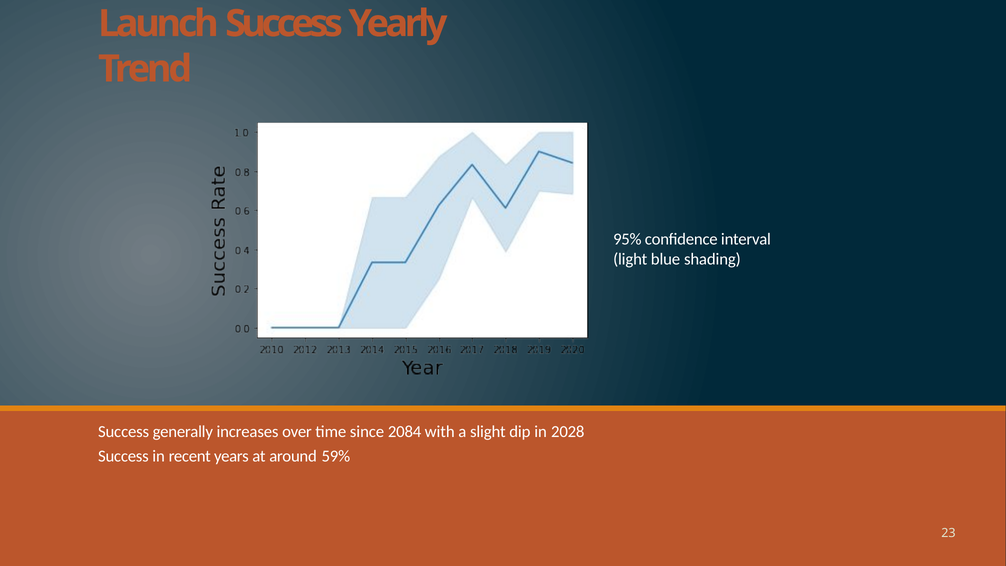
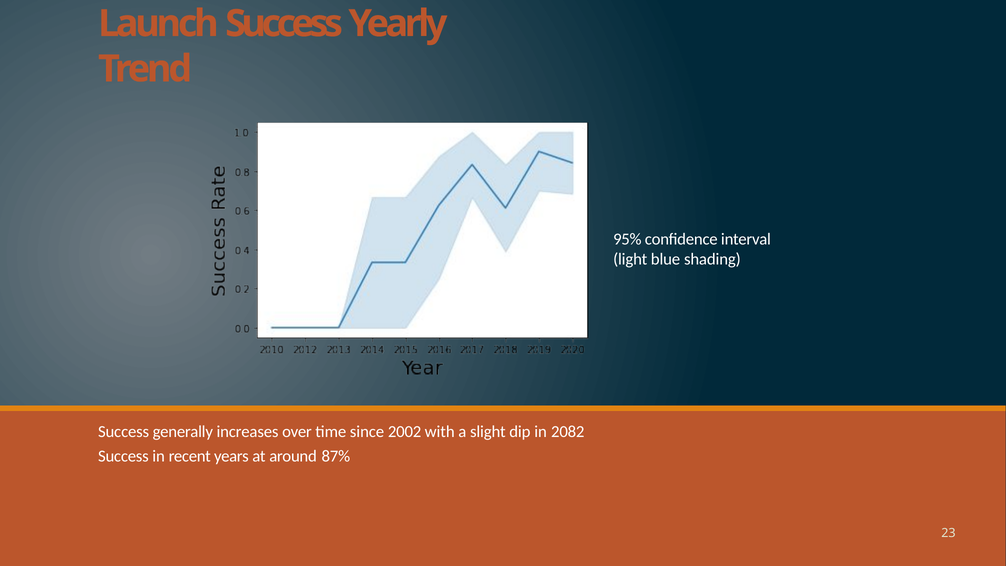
2084: 2084 -> 2002 (405, 432)
2028: 2028 -> 2082 (568, 432)
59%: 59% -> 87% (336, 456)
